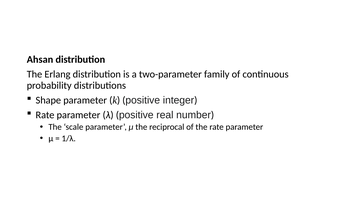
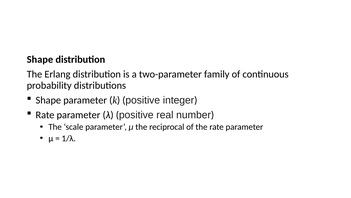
Ahsan: Ahsan -> Shape (40, 59)
